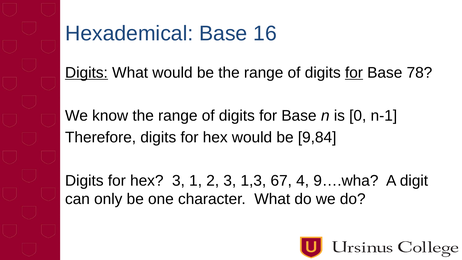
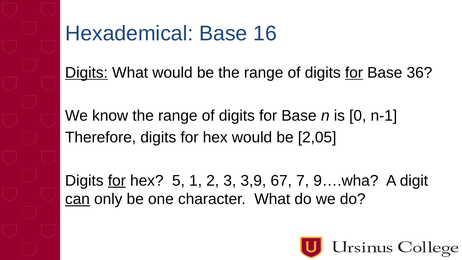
78: 78 -> 36 (419, 73)
9,84: 9,84 -> 2,05 (317, 137)
for underline: none -> present (117, 181)
hex 3: 3 -> 5 (178, 181)
1,3: 1,3 -> 3,9 (253, 181)
4: 4 -> 7 (303, 181)
can underline: none -> present (77, 199)
